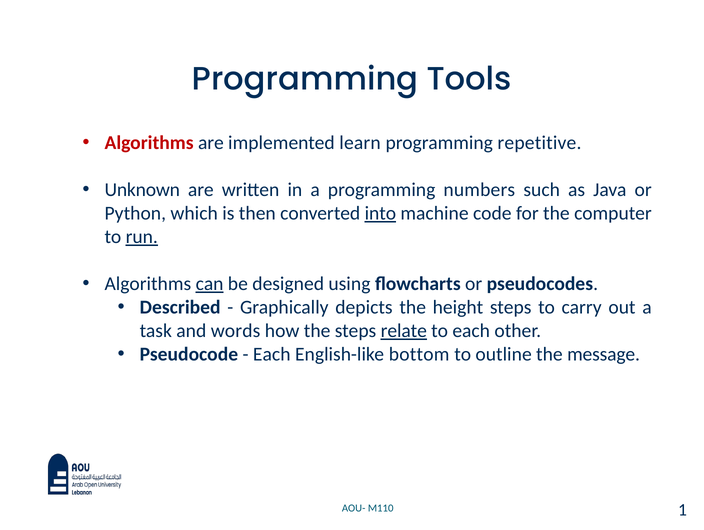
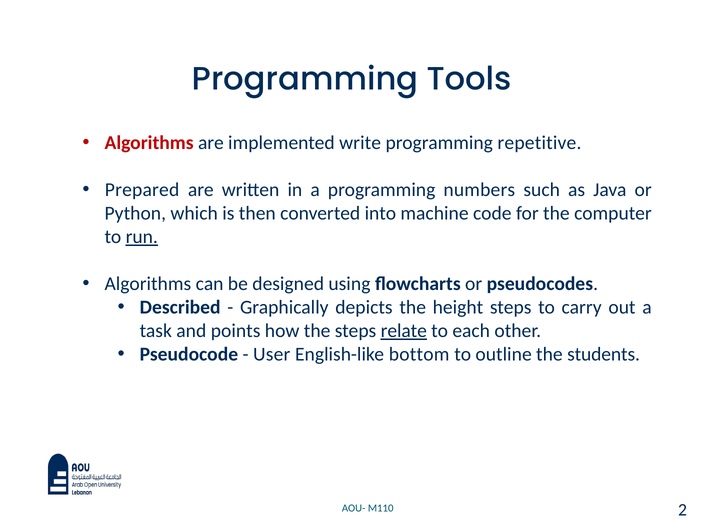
learn: learn -> write (360, 143)
Unknown: Unknown -> Prepared (142, 190)
into underline: present -> none (380, 213)
can underline: present -> none (210, 283)
words: words -> points (236, 330)
Each: Each -> User (272, 354)
message: message -> students (604, 354)
1: 1 -> 2 (682, 509)
